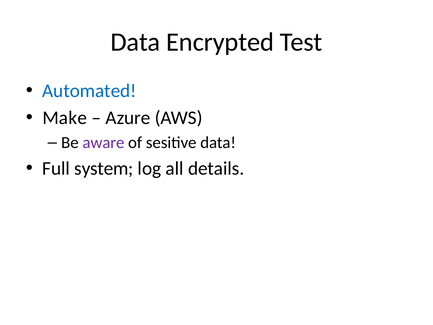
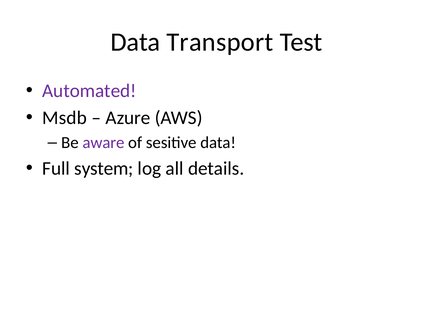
Encrypted: Encrypted -> Transport (220, 42)
Automated colour: blue -> purple (89, 91)
Make: Make -> Msdb (65, 118)
